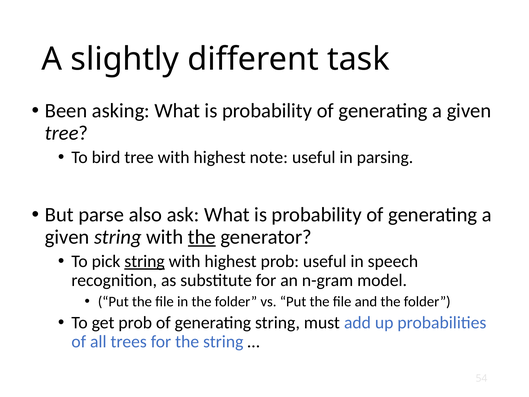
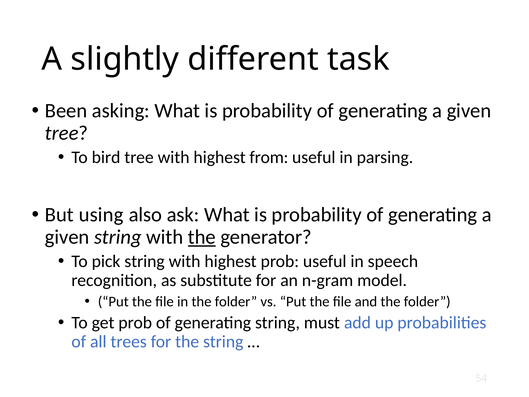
note: note -> from (269, 157)
parse: parse -> using (101, 215)
string underline: present -> none (145, 261)
